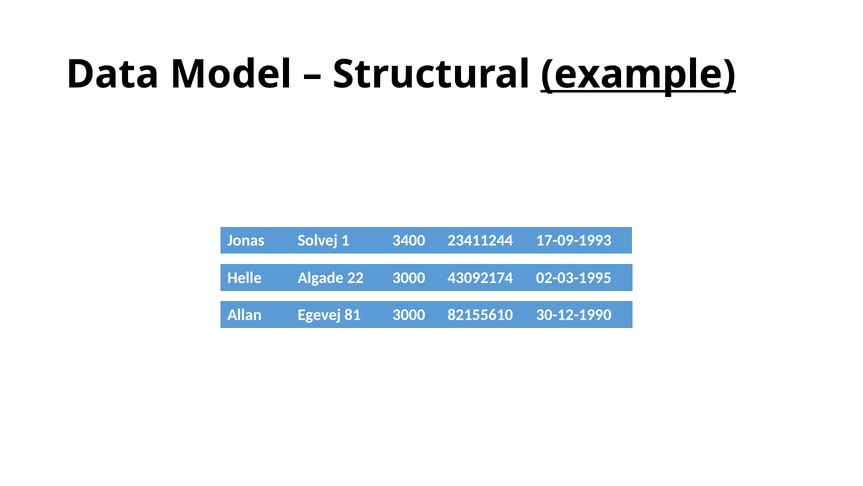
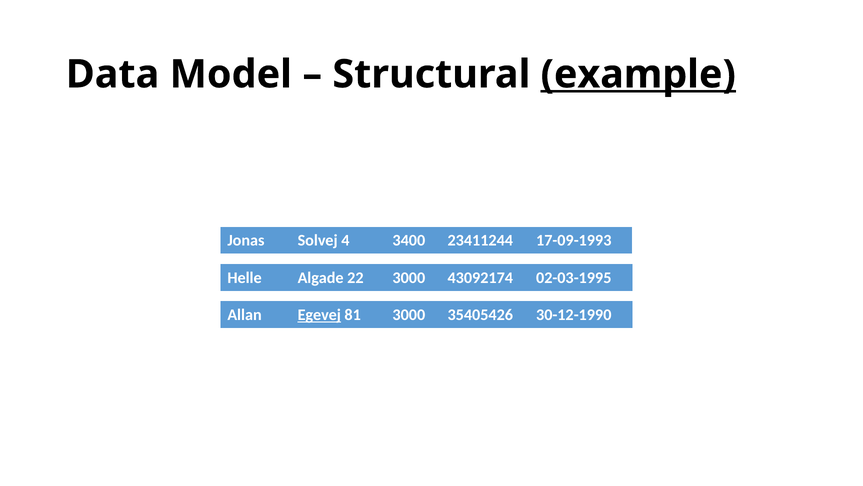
1: 1 -> 4 (345, 240)
Egevej underline: none -> present (319, 315)
82155610: 82155610 -> 35405426 (480, 315)
